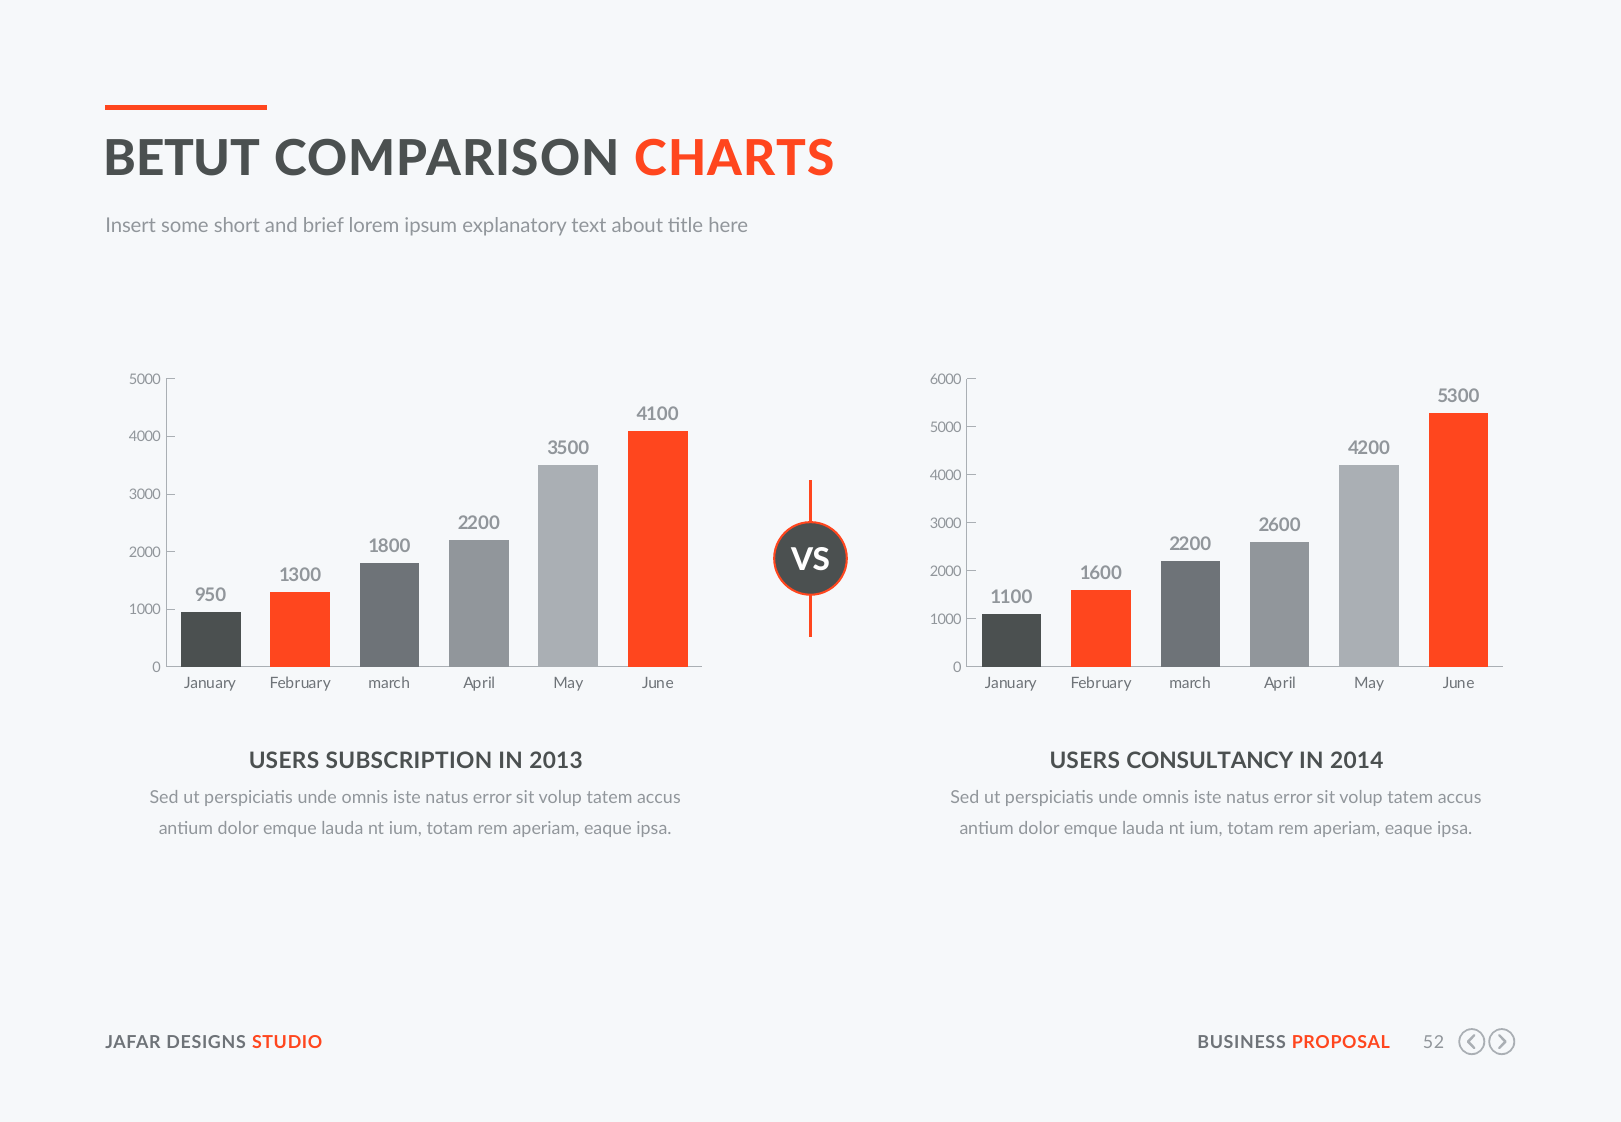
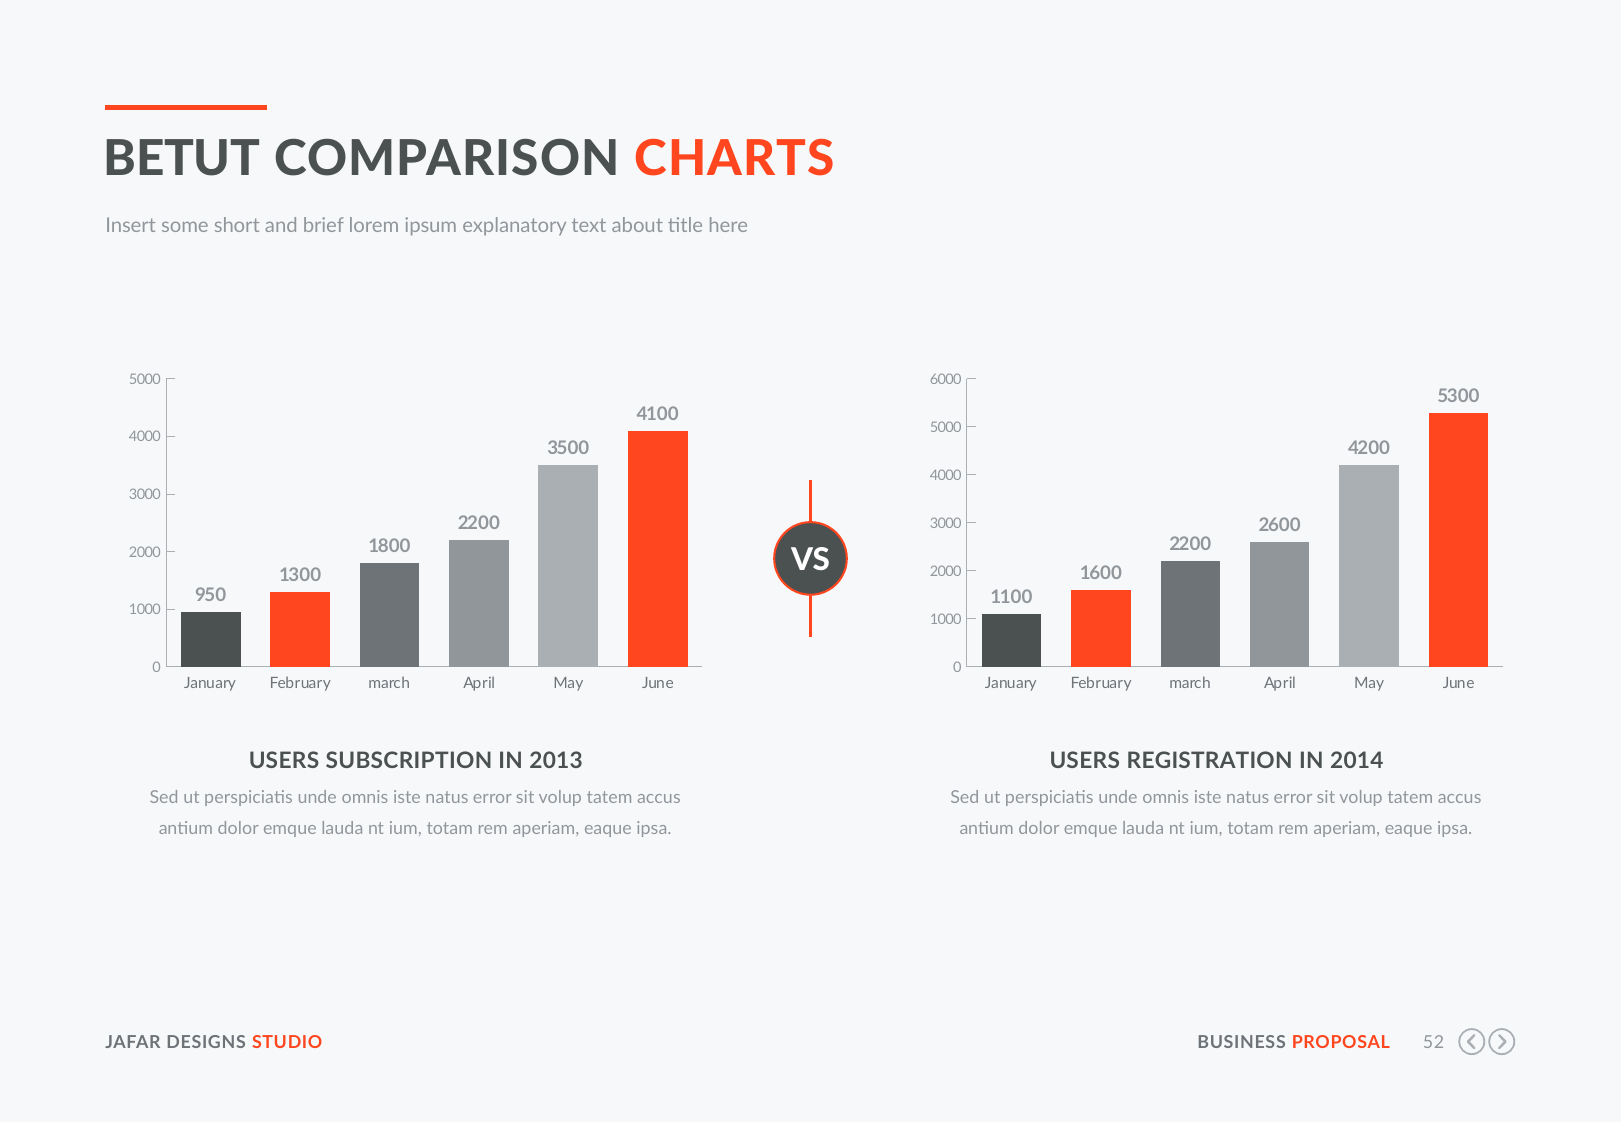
CONSULTANCY: CONSULTANCY -> REGISTRATION (1210, 761)
